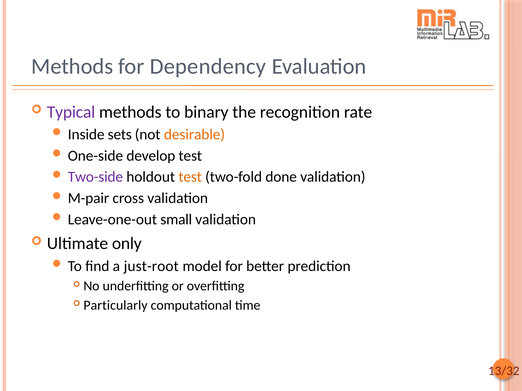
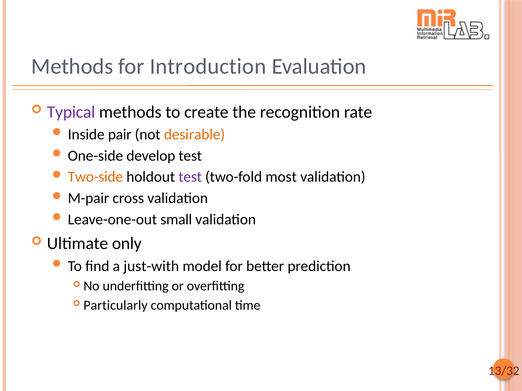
Dependency: Dependency -> Introduction (208, 66)
binary: binary -> create (206, 112)
sets: sets -> pair (120, 135)
Two-side colour: purple -> orange (95, 177)
test colour: orange -> purple (190, 177)
done: done -> most (281, 177)
just-root: just-root -> just-with (151, 266)
